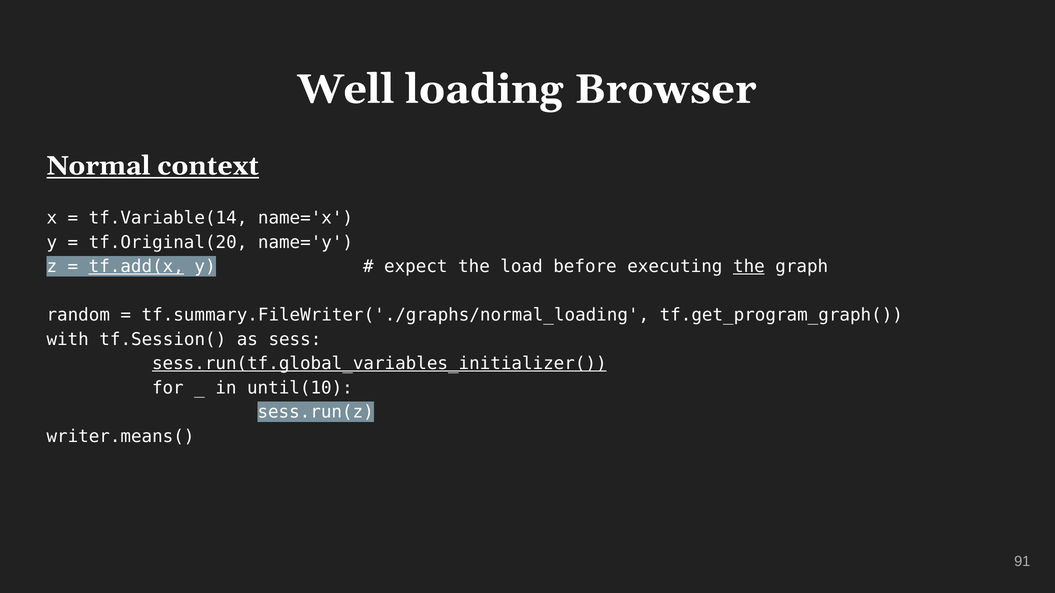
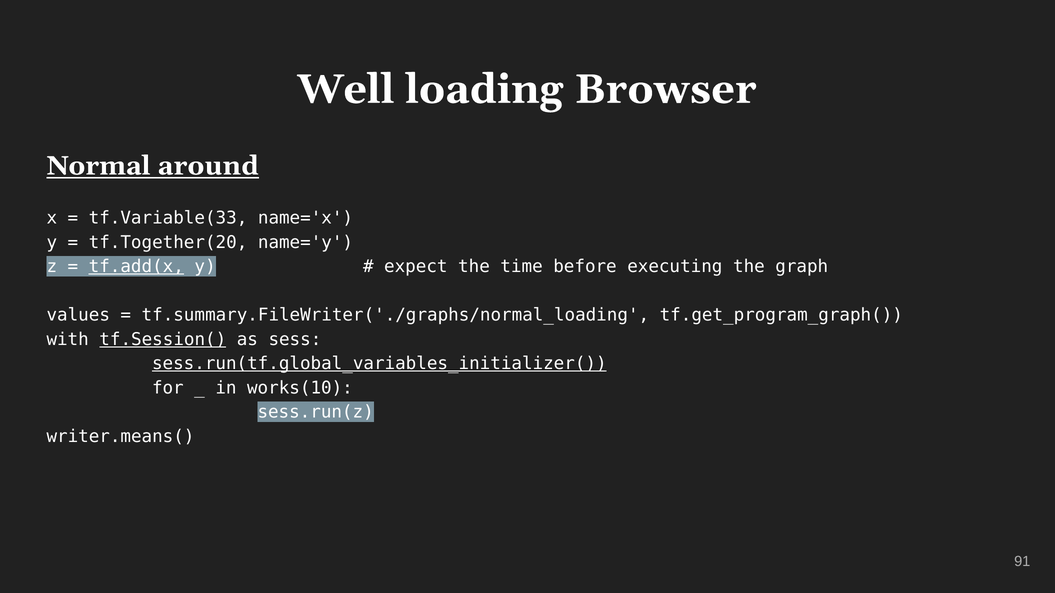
context: context -> around (208, 166)
tf.Variable(14: tf.Variable(14 -> tf.Variable(33 (168, 218)
tf.Original(20: tf.Original(20 -> tf.Together(20 (168, 243)
load: load -> time (522, 267)
the underline: present -> none (749, 267)
random: random -> values (78, 315)
tf.Session( underline: none -> present (163, 340)
until(10: until(10 -> works(10 (300, 388)
